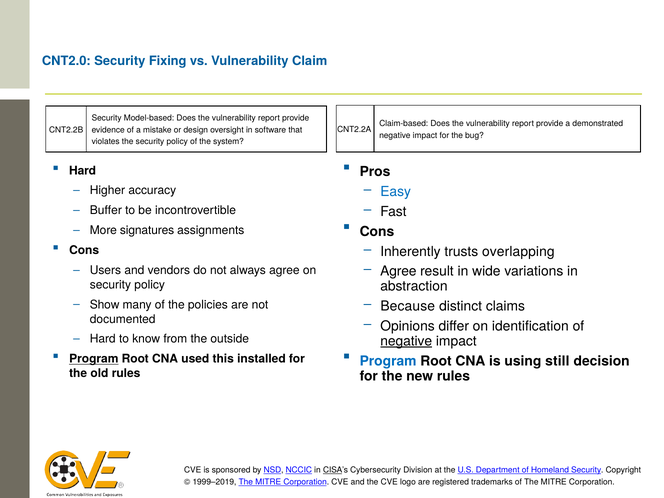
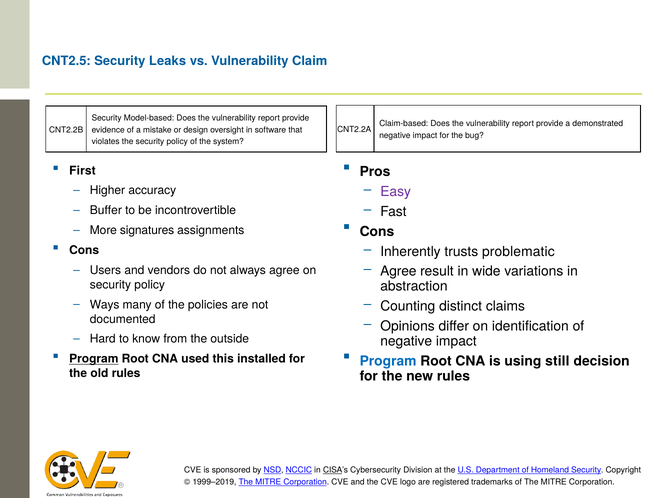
CNT2.0: CNT2.0 -> CNT2.5 (66, 61)
Fixing: Fixing -> Leaks (168, 61)
Hard: Hard -> First (82, 171)
Easy colour: blue -> purple (396, 192)
overlapping: overlapping -> problematic (518, 251)
Because: Because -> Counting (408, 306)
Show: Show -> Ways (105, 305)
negative underline: present -> none (406, 341)
